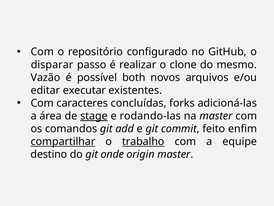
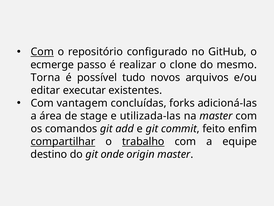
Com underline: none -> present (42, 52)
disparar: disparar -> ecmerge (52, 65)
Vazão: Vazão -> Torna (45, 77)
both: both -> tudo (134, 77)
caracteres: caracteres -> vantagem (82, 103)
stage underline: present -> none (94, 116)
rodando-las: rodando-las -> utilizada-las (150, 116)
